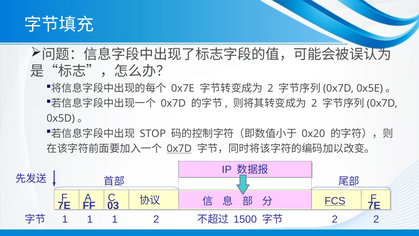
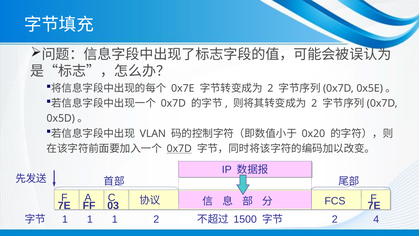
STOP: STOP -> VLAN (153, 133)
FCS underline: present -> none (335, 201)
2: 2 -> 4 (376, 219)
